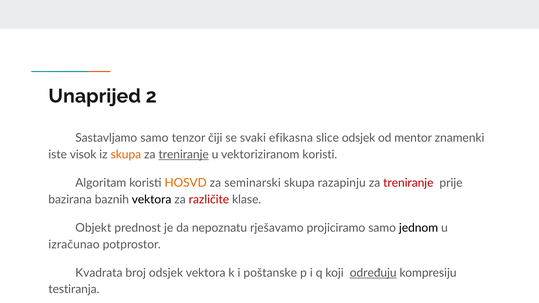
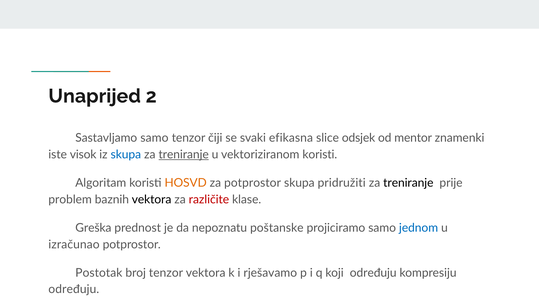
skupa colour: orange -> blue (126, 155)
za seminarski: seminarski -> potprostor (253, 183)
razapinju: razapinju -> pridružiti (342, 183)
treniranje colour: red -> black (408, 183)
bazirana: bazirana -> problem (70, 200)
Objekt: Objekt -> Greška (93, 228)
rješavamo: rješavamo -> poštanske (277, 228)
jednom colour: black -> blue (419, 228)
Kvadrata: Kvadrata -> Postotak (99, 273)
broj odsjek: odsjek -> tenzor (166, 273)
poštanske: poštanske -> rješavamo (270, 273)
određuju underline: present -> none (373, 273)
testiranja: testiranja -> određuju (74, 290)
